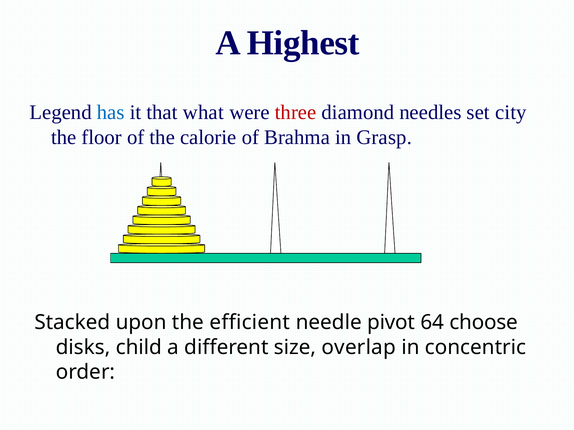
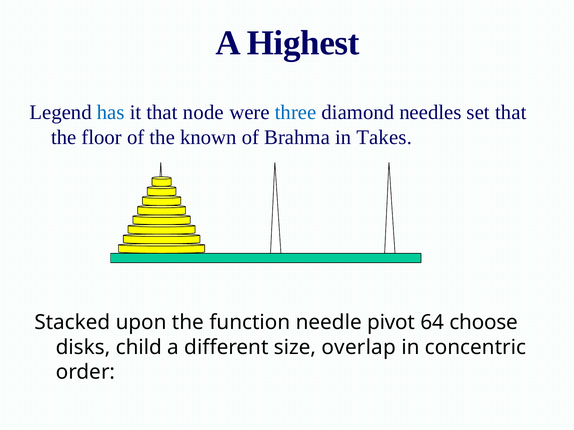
what: what -> node (203, 112)
three colour: red -> blue (296, 112)
set city: city -> that (511, 112)
calorie: calorie -> known (208, 137)
Grasp: Grasp -> Takes (384, 137)
efficient: efficient -> function (250, 323)
